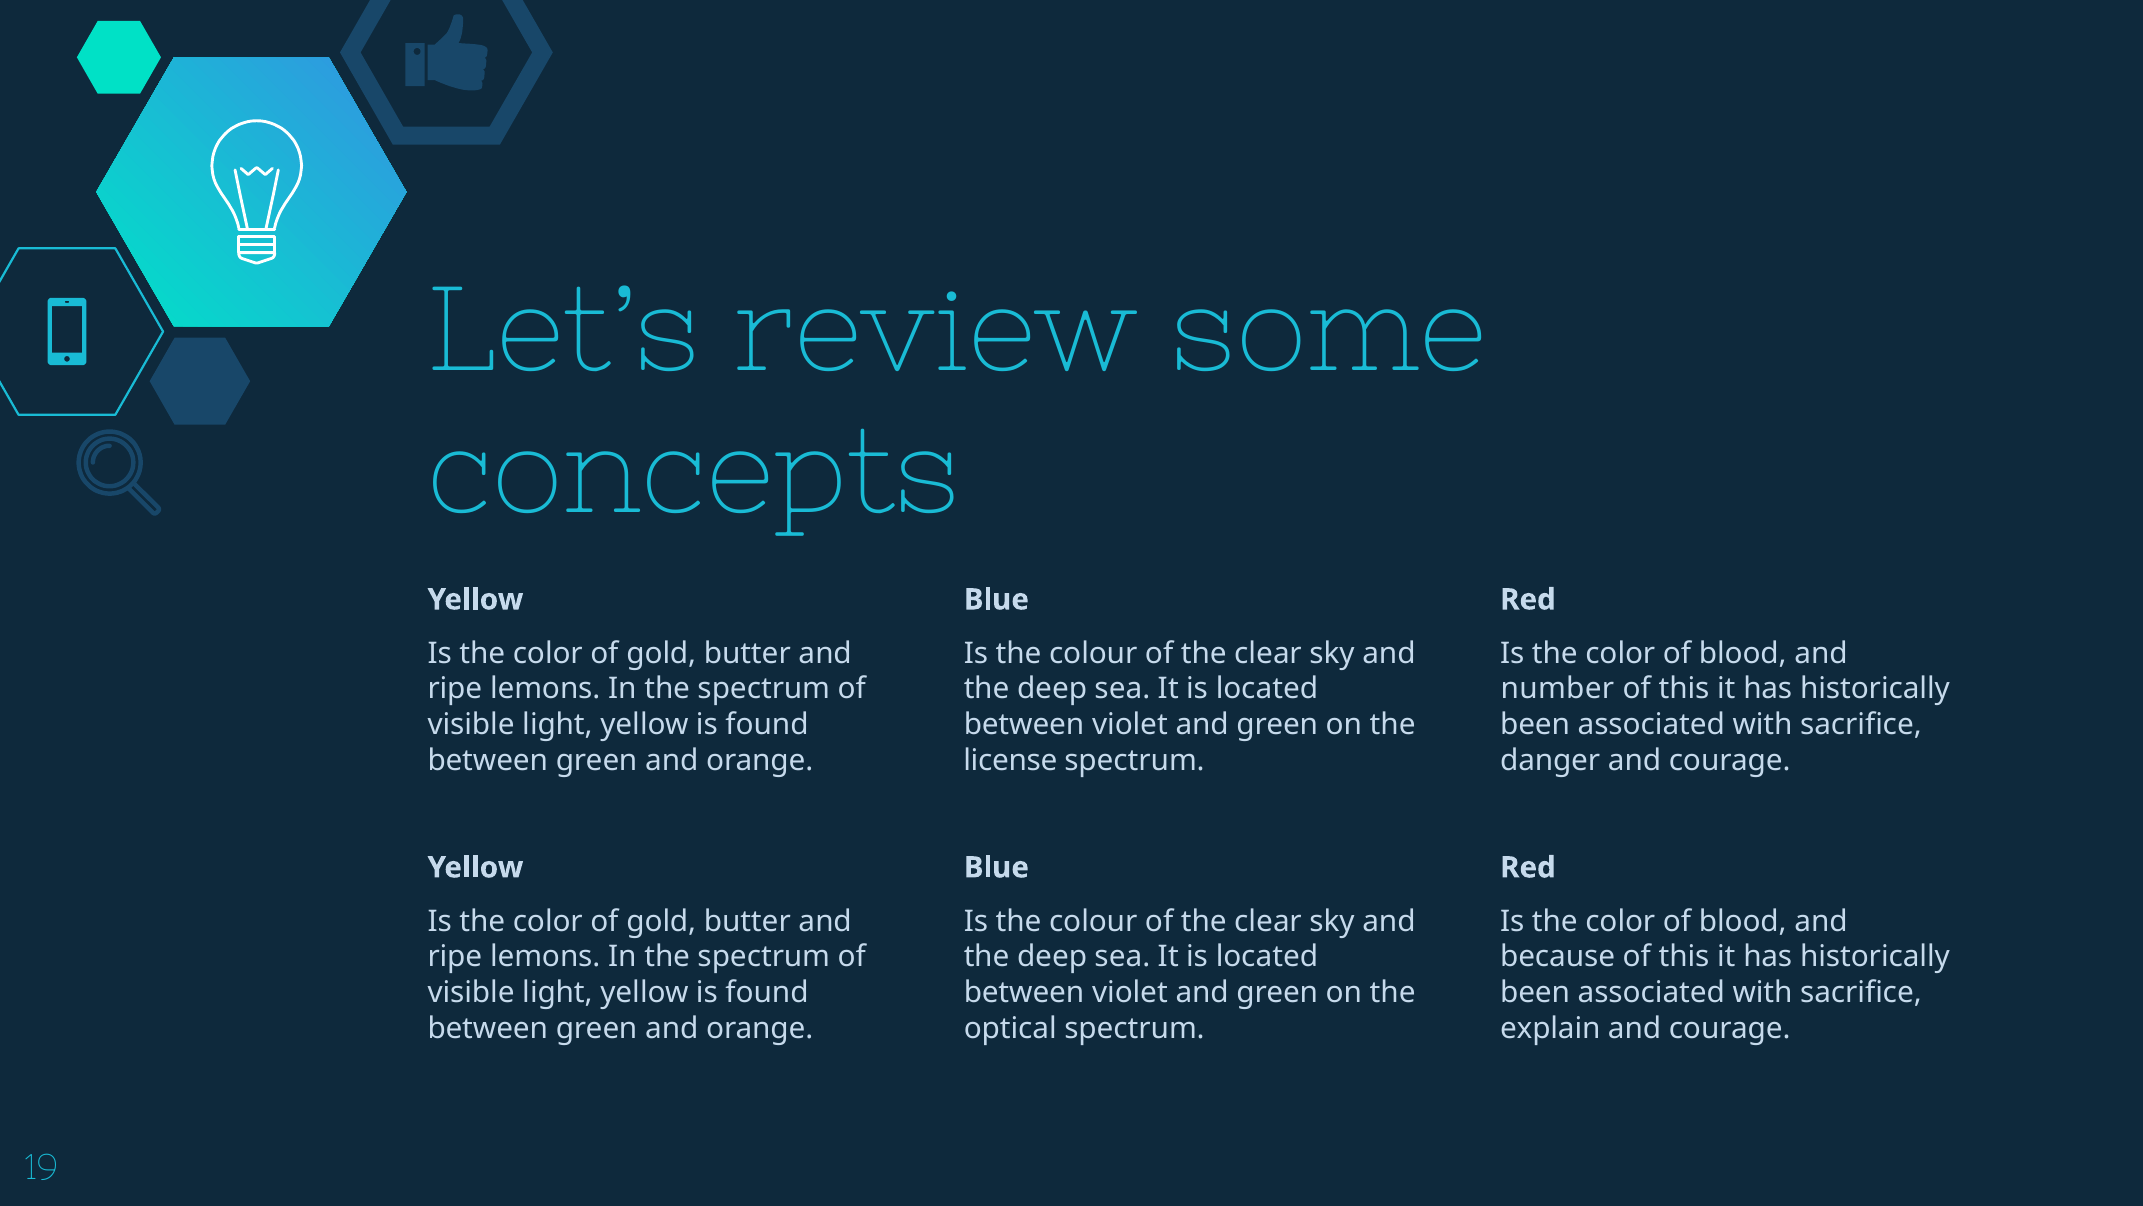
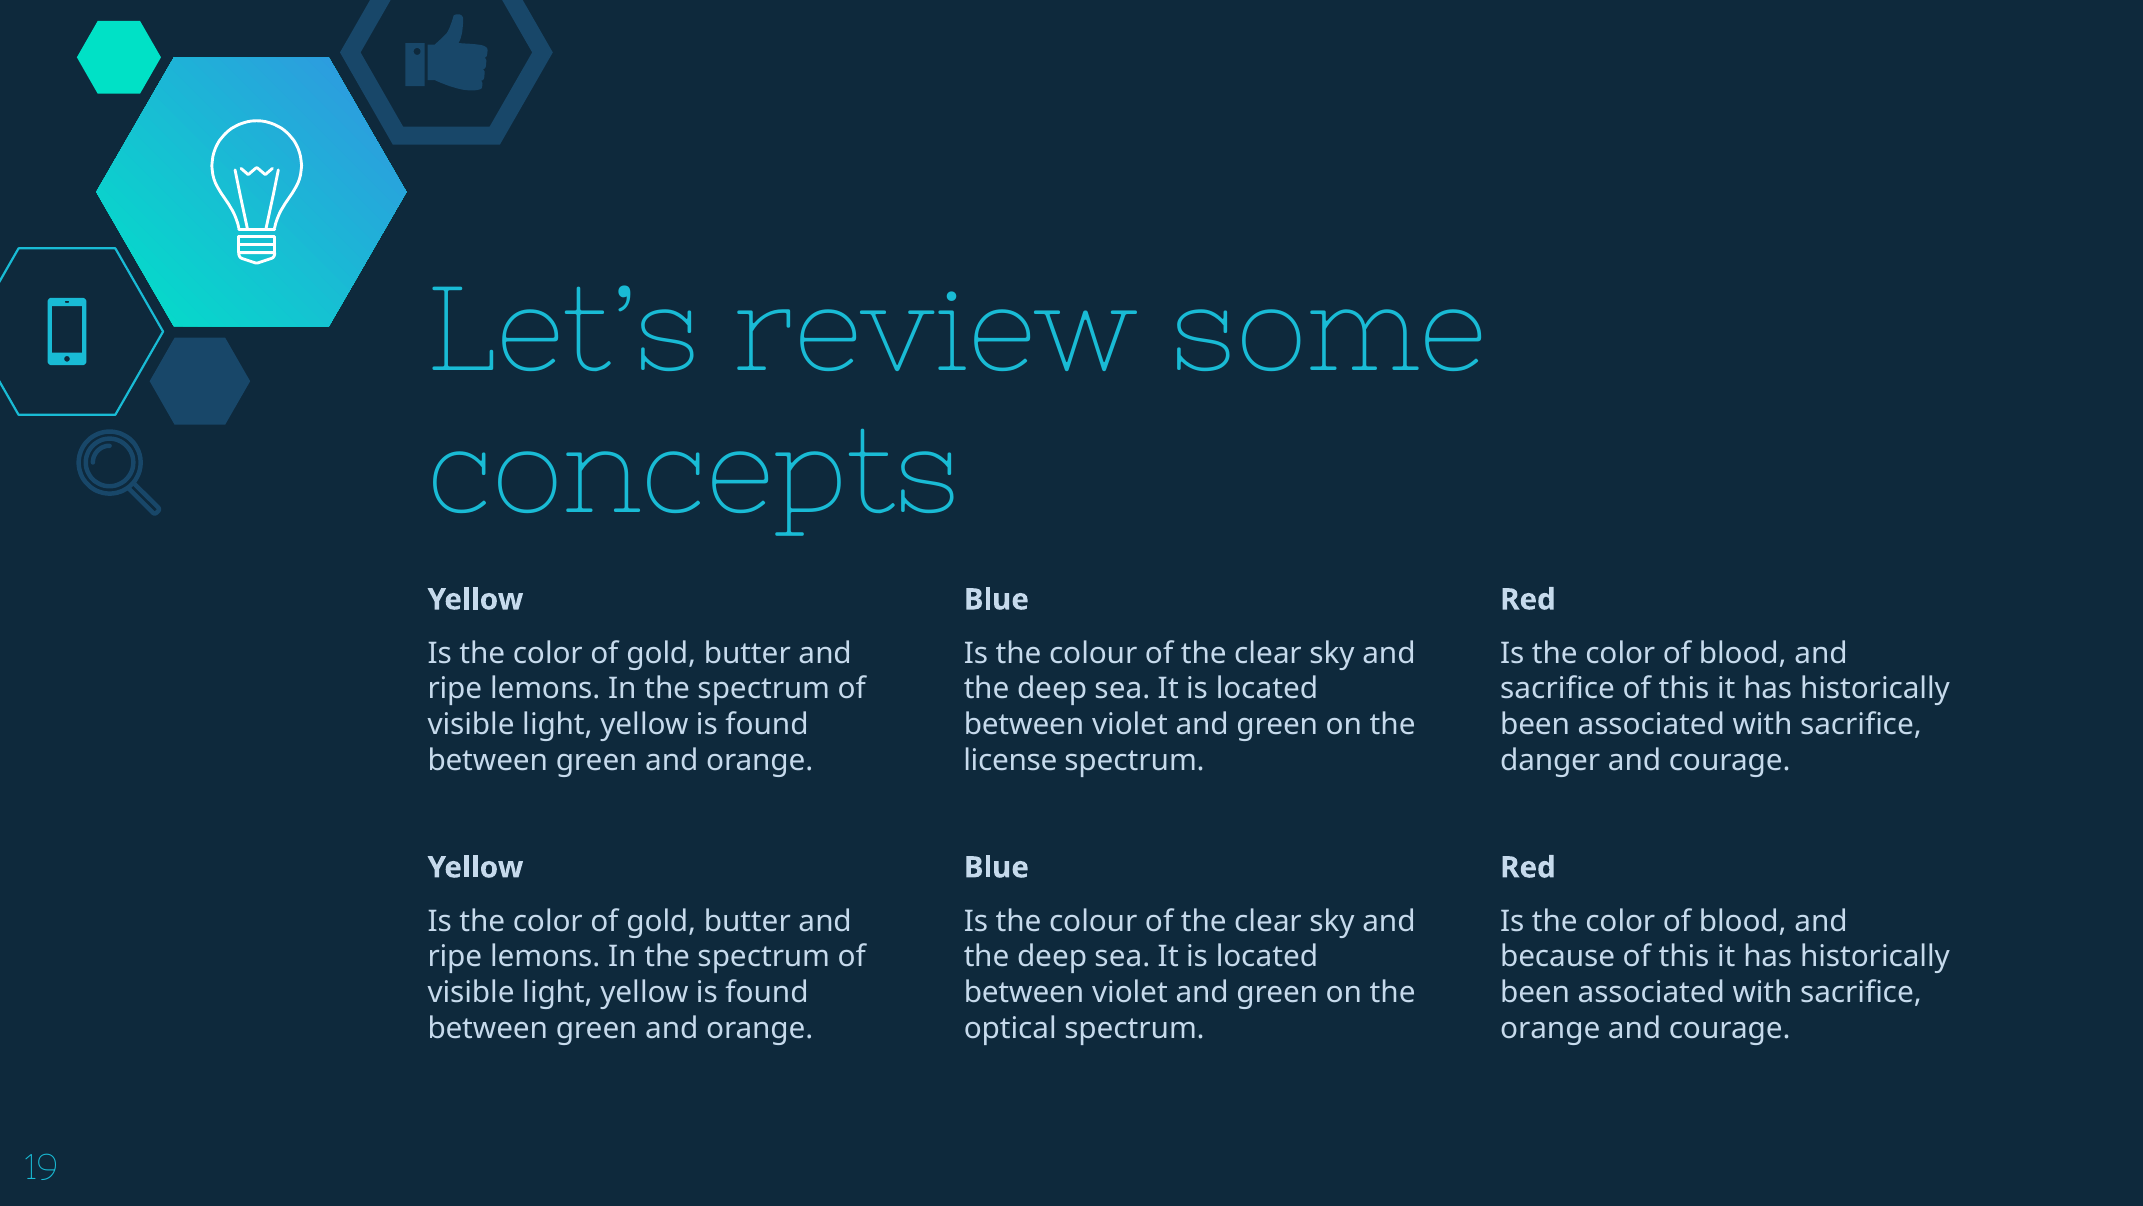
number: number -> sacrifice (1558, 689)
explain: explain -> orange (1550, 1028)
